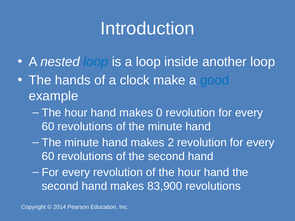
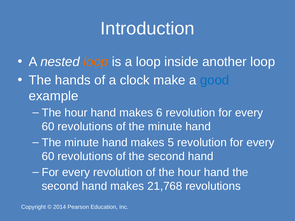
loop colour: blue -> orange (96, 62)
0: 0 -> 6 (159, 113)
2: 2 -> 5 (171, 143)
83,900: 83,900 -> 21,768 (165, 186)
